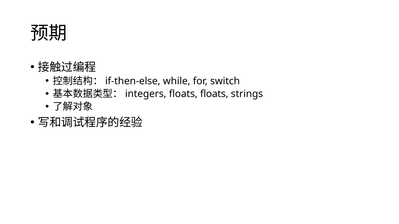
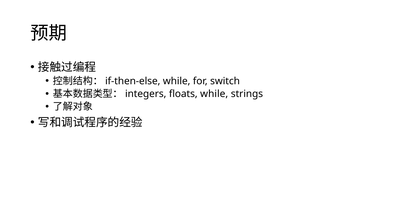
floats floats: floats -> while (214, 94)
